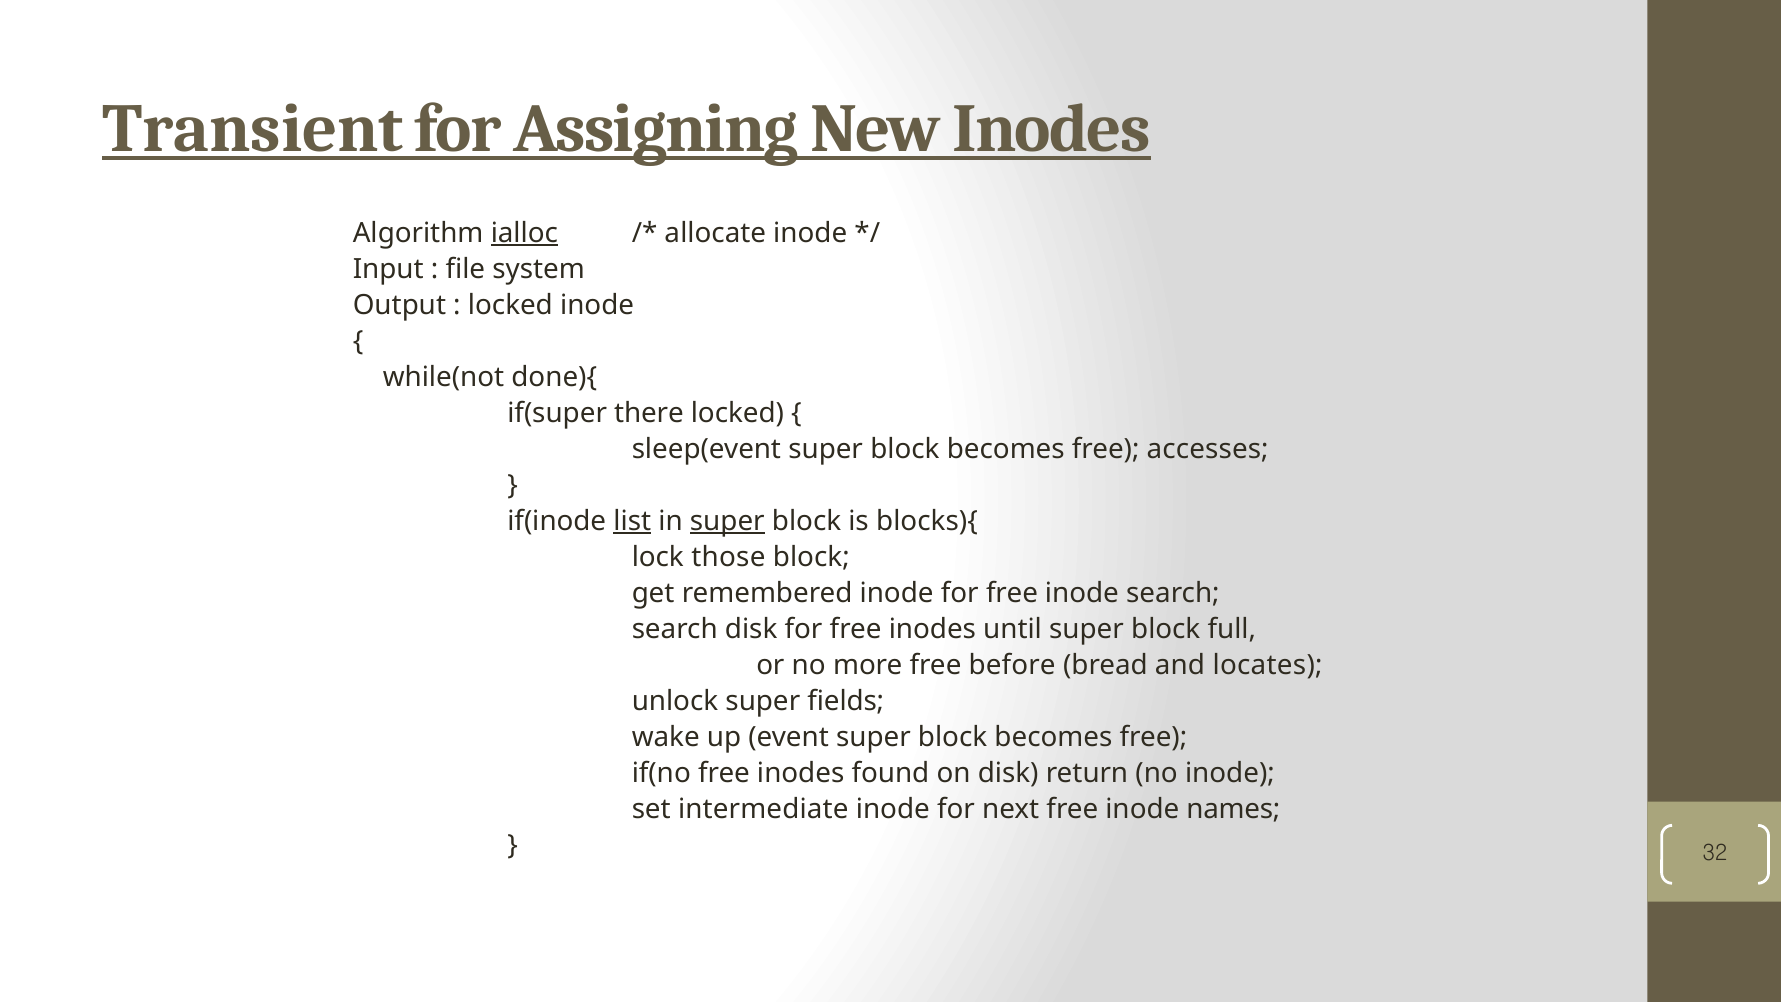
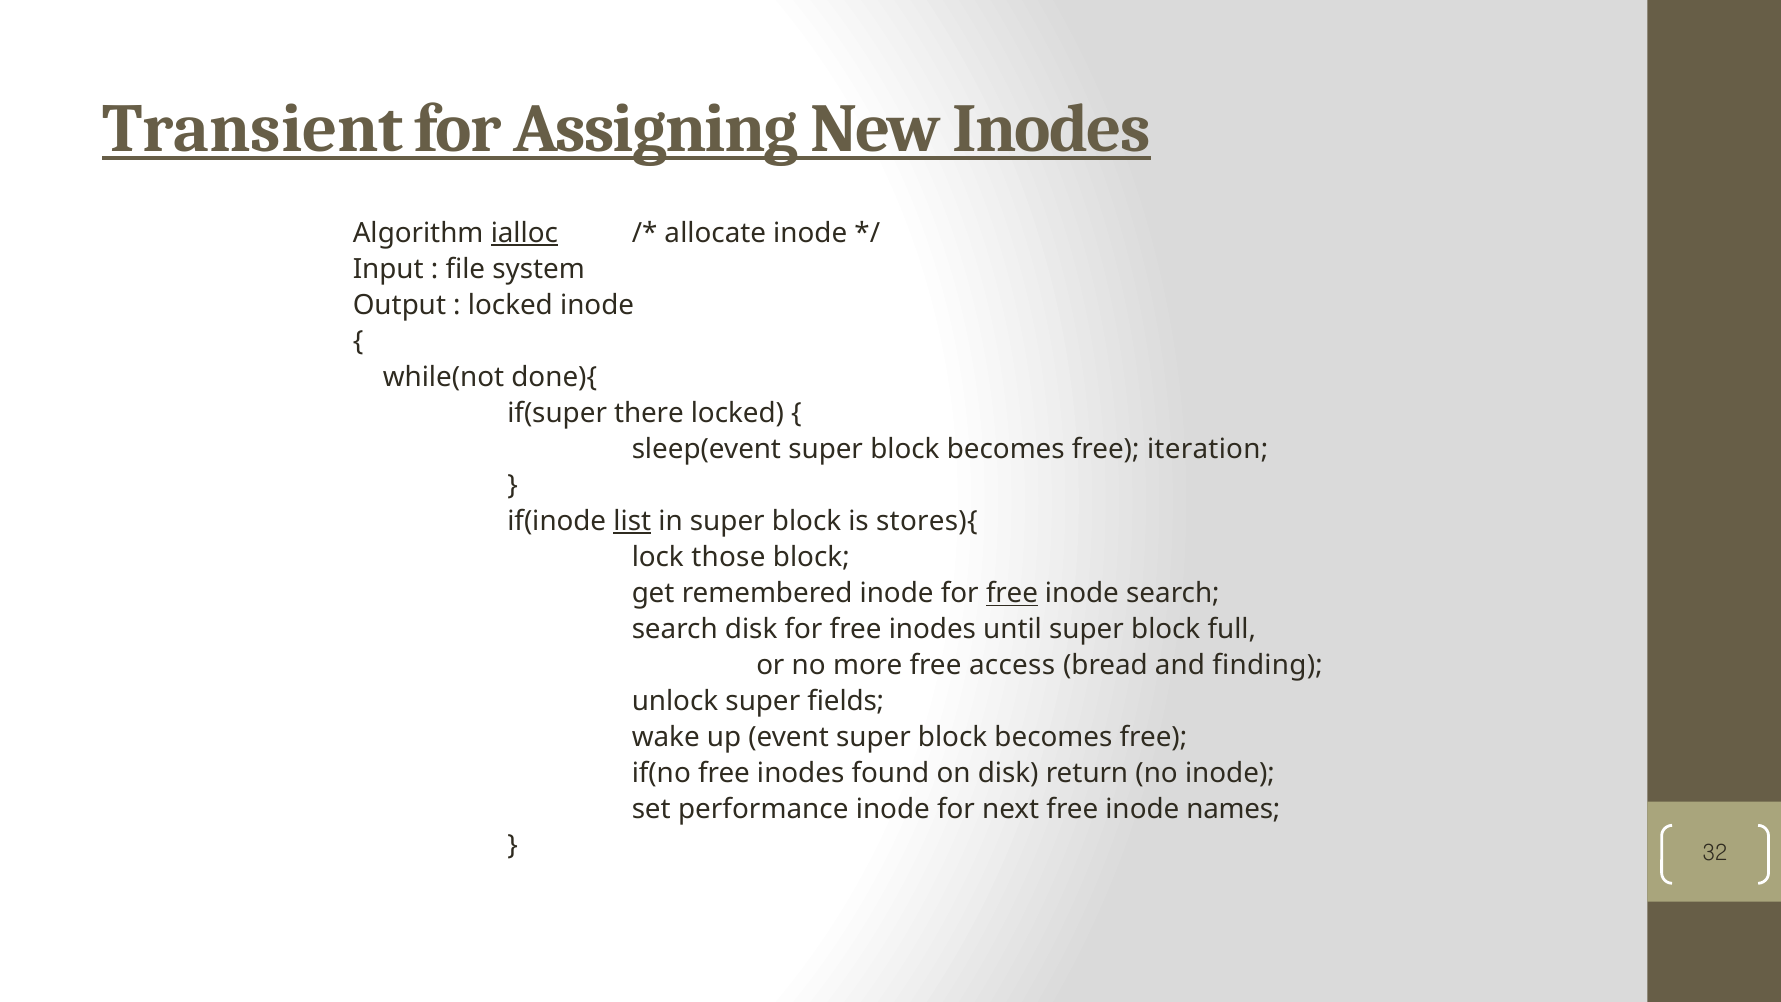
accesses: accesses -> iteration (1208, 449)
super underline: present -> none (727, 521)
blocks){: blocks){ -> stores){ (927, 521)
free underline: none -> present (1012, 593)
before: before -> access (1012, 665)
locates: locates -> finding (1268, 665)
intermediate: intermediate -> performance (763, 809)
